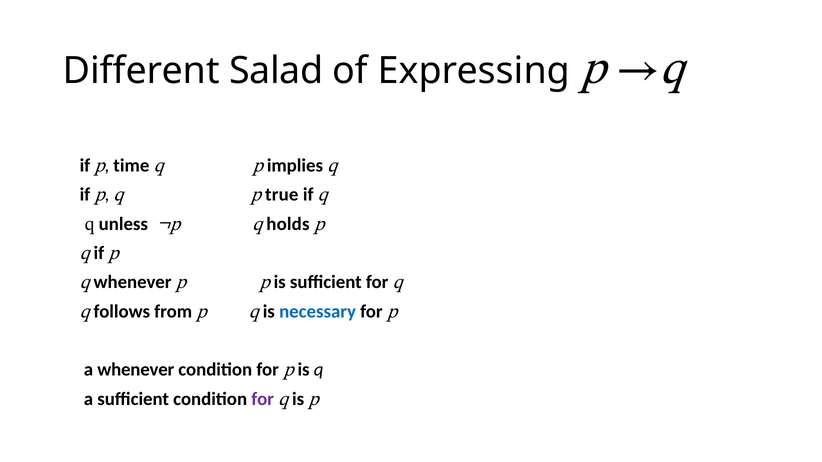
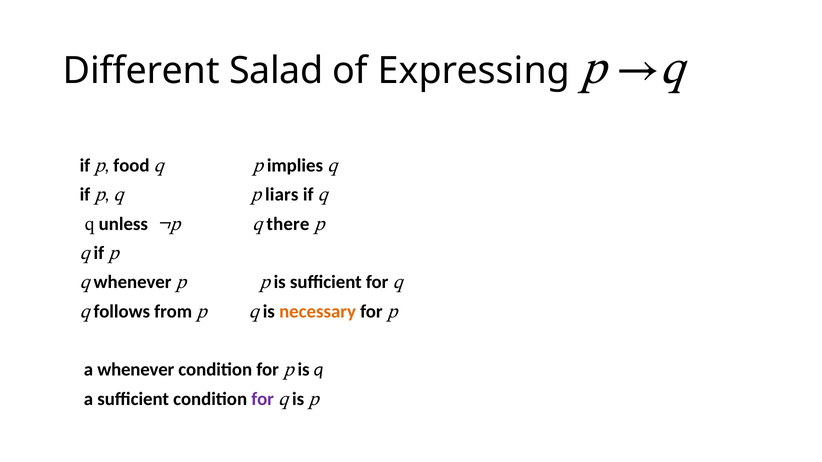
time: time -> food (131, 166)
true: true -> liars (282, 195)
holds: holds -> there (288, 224)
necessary colour: blue -> orange (318, 312)
